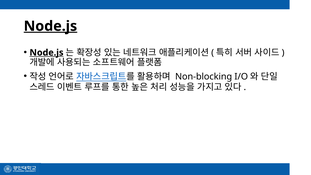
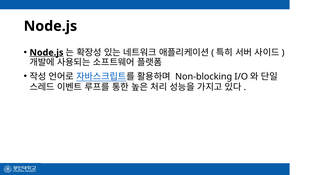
Node.js underline: present -> none (50, 26)
